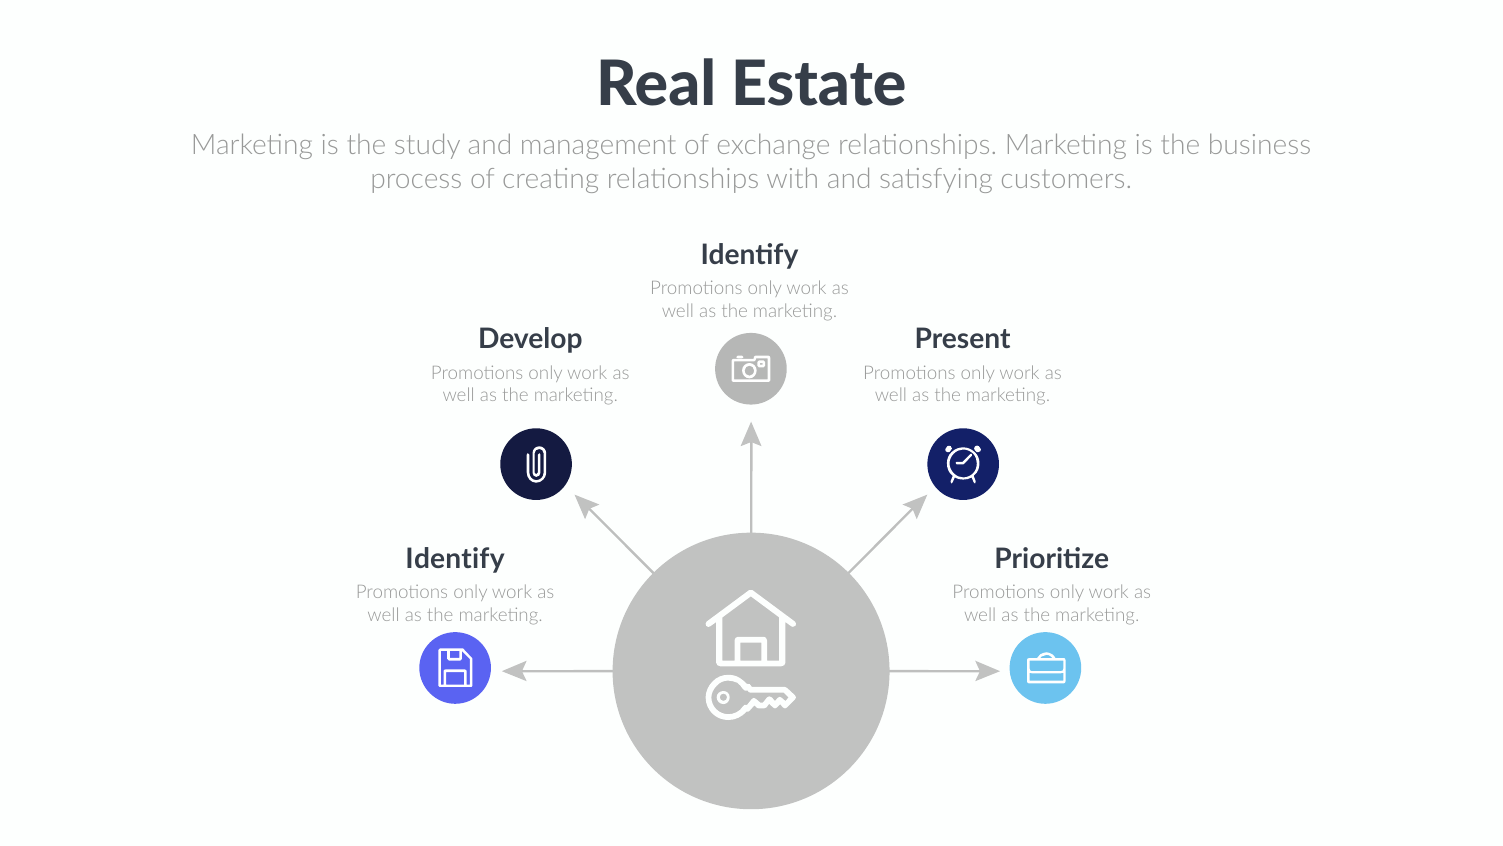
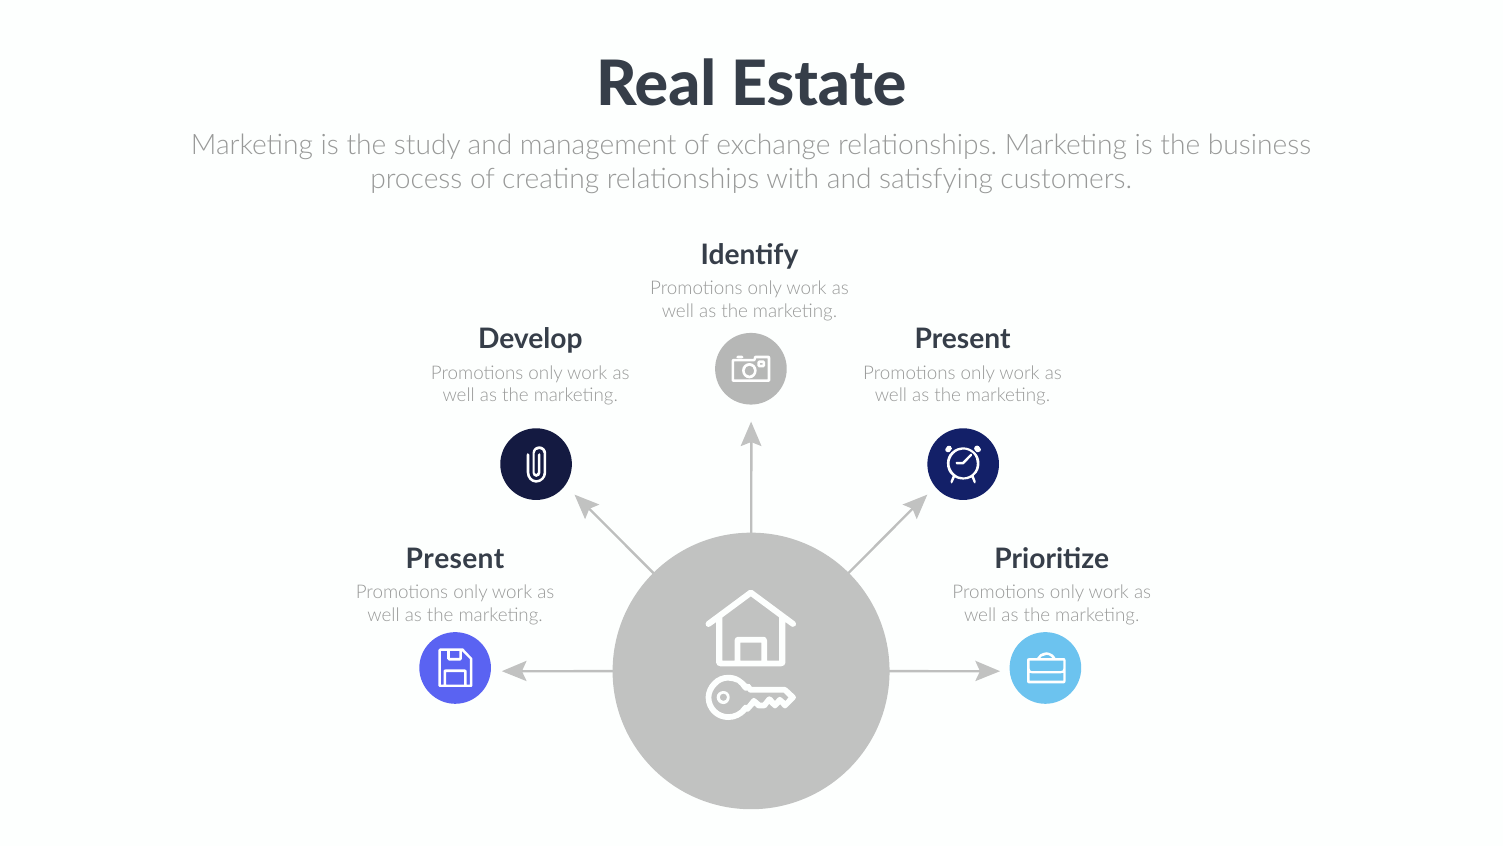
Identify: Identify -> Present (455, 559)
